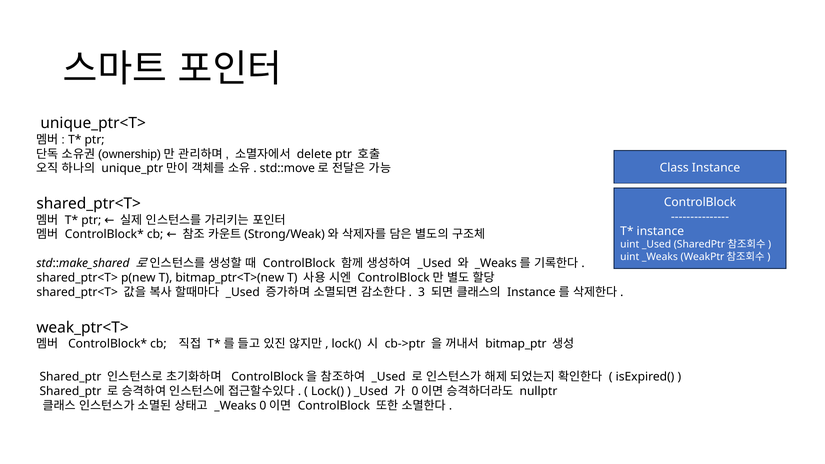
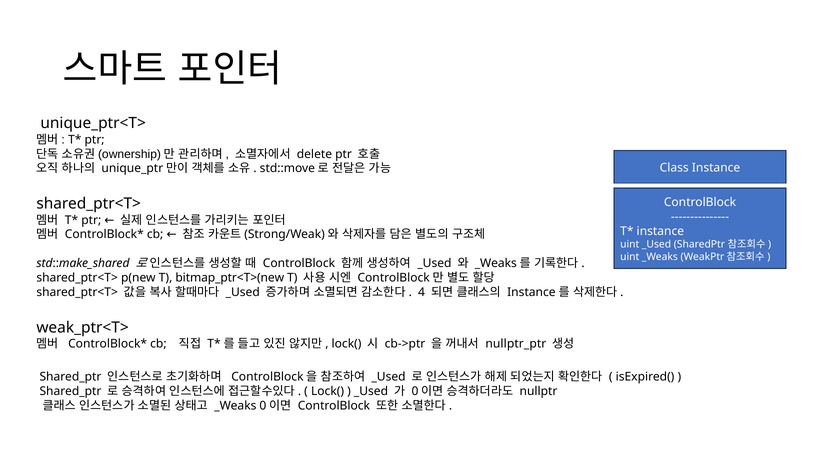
3: 3 -> 4 (422, 292)
bitmap_ptr: bitmap_ptr -> nullptr_ptr (516, 344)
